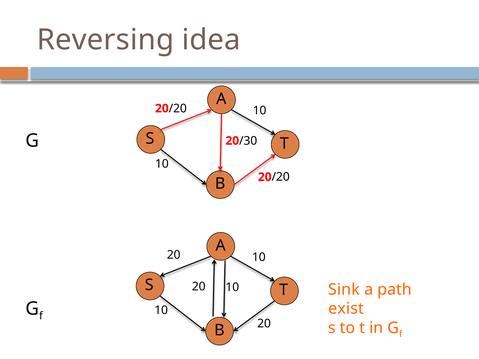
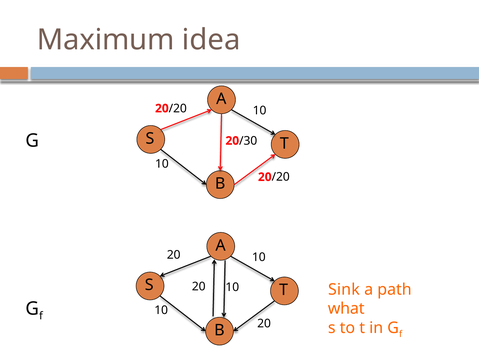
Reversing: Reversing -> Maximum (106, 40)
exist: exist -> what (346, 309)
